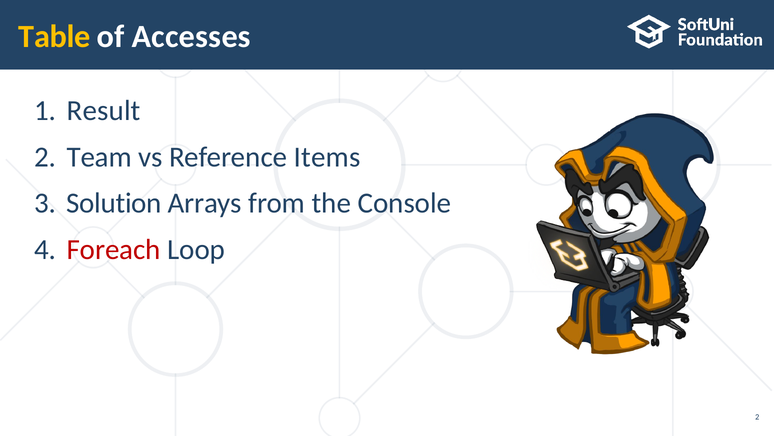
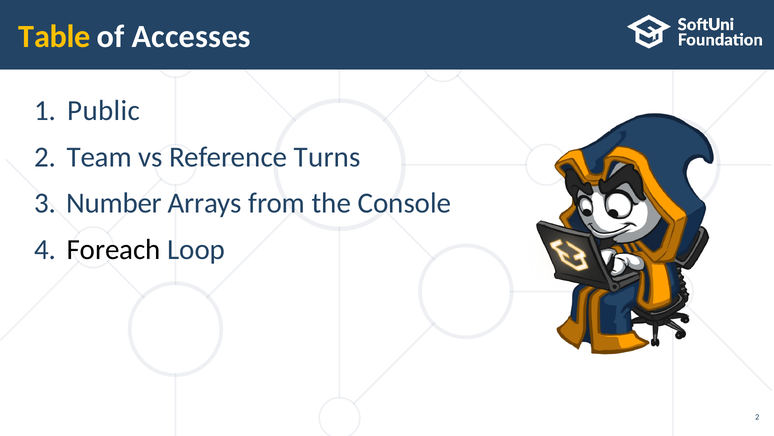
Result: Result -> Public (104, 111)
Items: Items -> Turns (327, 157)
Solution: Solution -> Number (114, 203)
Foreach colour: red -> black (114, 249)
